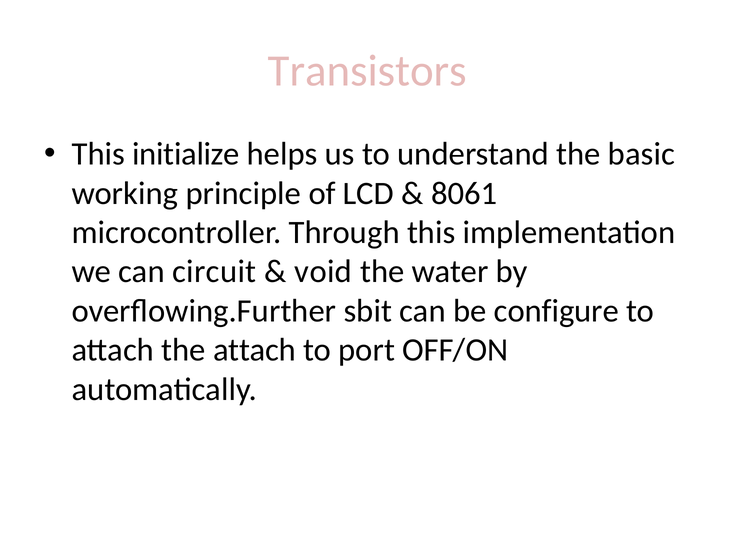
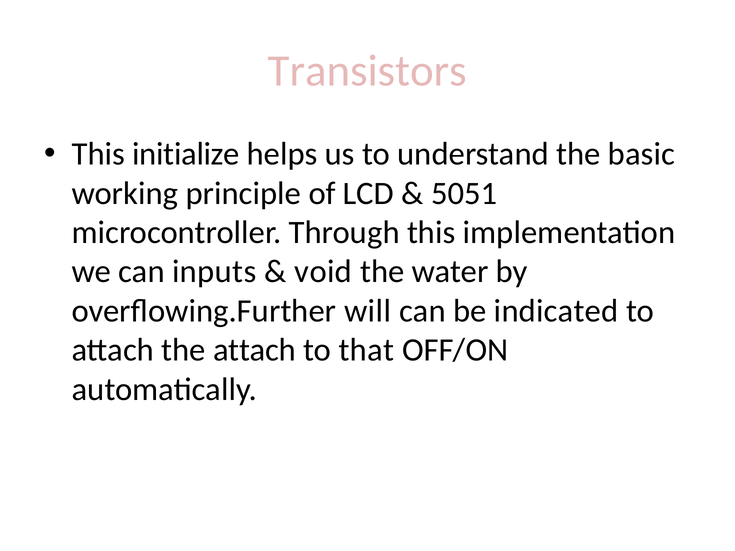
8061: 8061 -> 5051 (464, 193)
circuit: circuit -> inputs (214, 272)
sbit: sbit -> will (368, 311)
configure: configure -> indicated (556, 311)
port: port -> that (366, 350)
